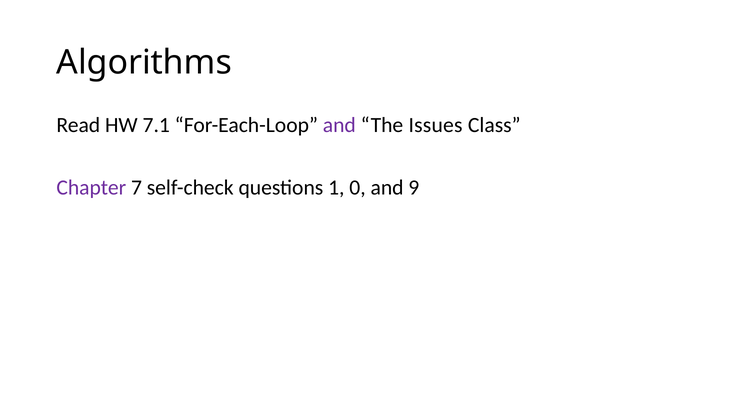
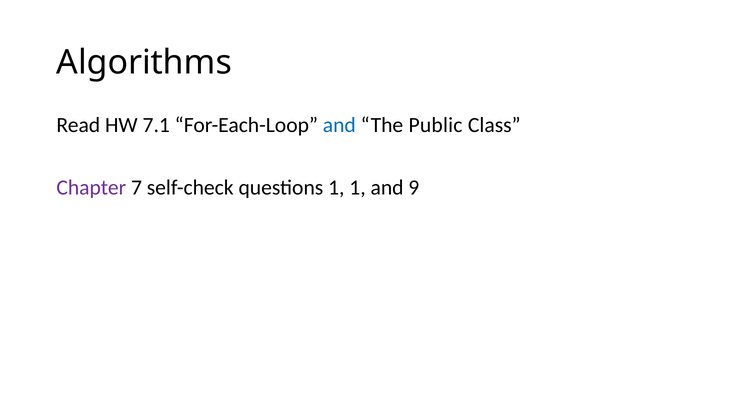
and colour: purple -> blue (339, 125)
Issues: Issues -> Public (436, 125)
1 0: 0 -> 1 (357, 187)
